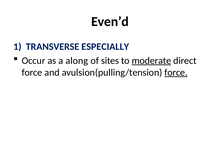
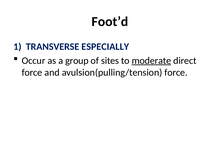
Even’d: Even’d -> Foot’d (110, 22)
along: along -> group (77, 61)
force underline: present -> none (176, 73)
